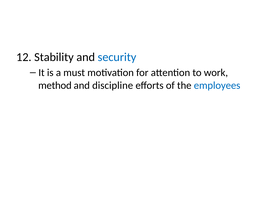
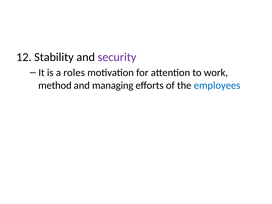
security colour: blue -> purple (117, 57)
must: must -> roles (74, 73)
discipline: discipline -> managing (113, 85)
